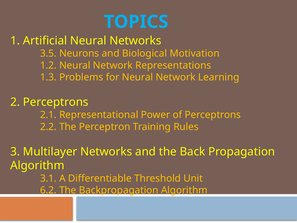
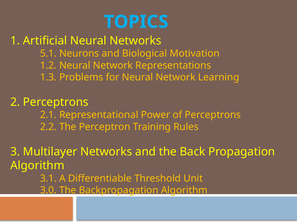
3.5: 3.5 -> 5.1 (48, 53)
6.2: 6.2 -> 3.0 (48, 190)
